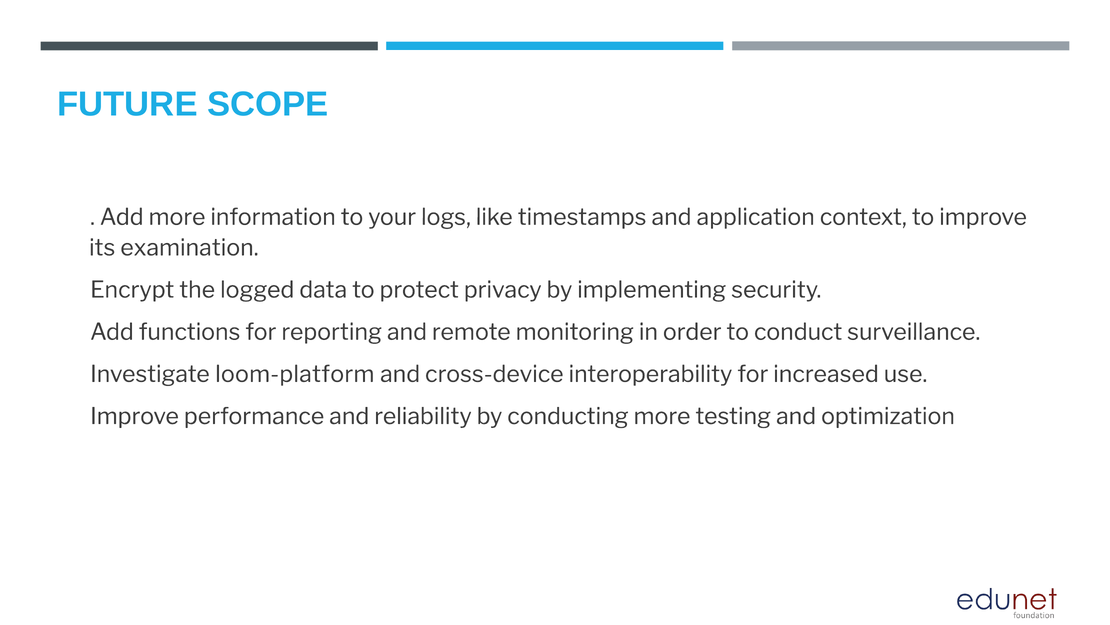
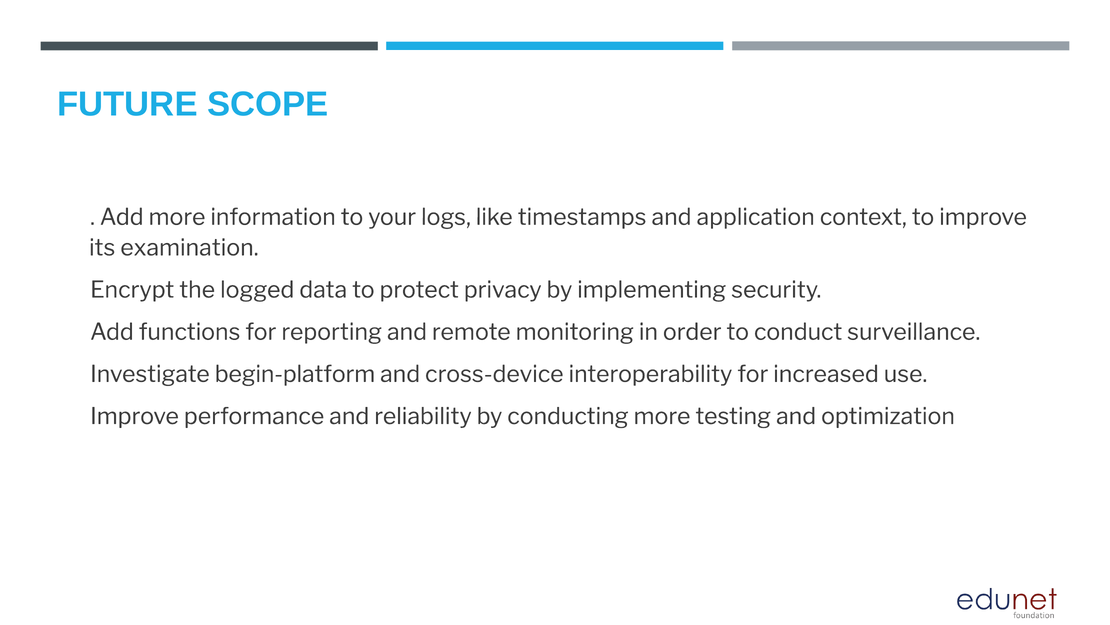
loom-platform: loom-platform -> begin-platform (295, 374)
